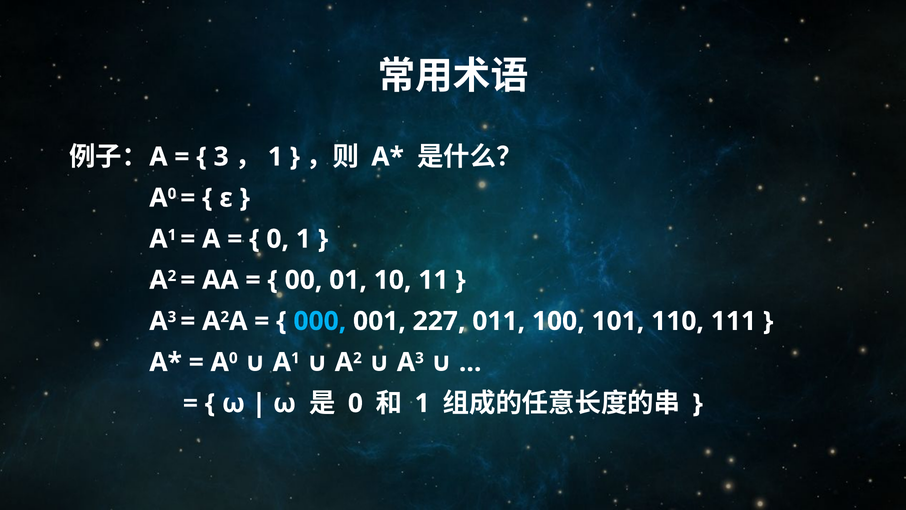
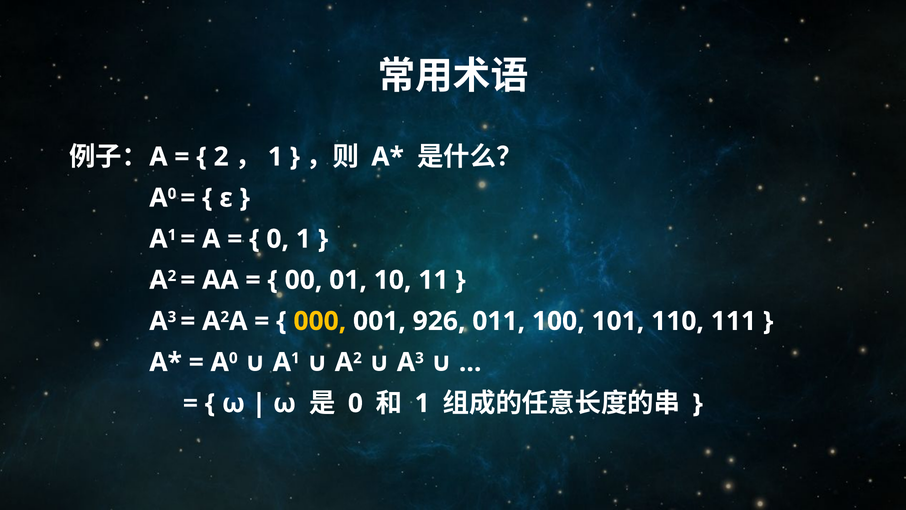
3: 3 -> 2 (221, 157)
000 colour: light blue -> yellow (320, 321)
227: 227 -> 926 (439, 321)
